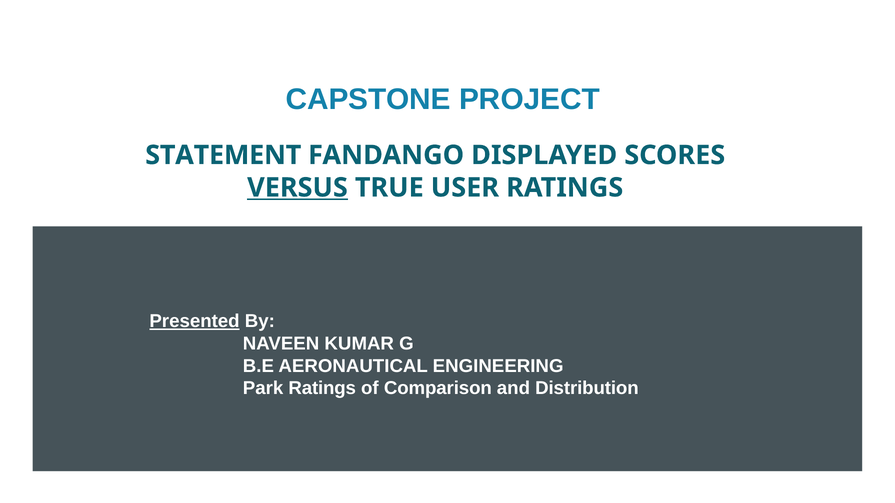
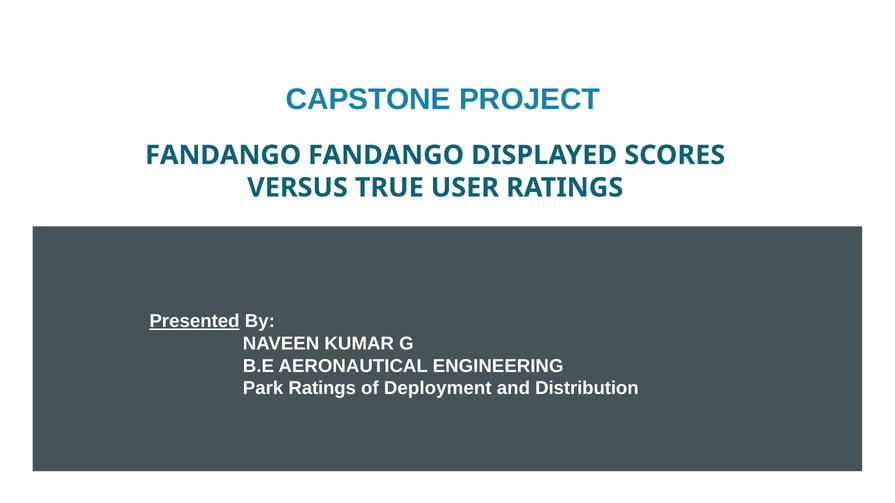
STATEMENT: STATEMENT -> FANDANGO (223, 155)
VERSUS underline: present -> none (297, 188)
Comparison: Comparison -> Deployment (438, 389)
